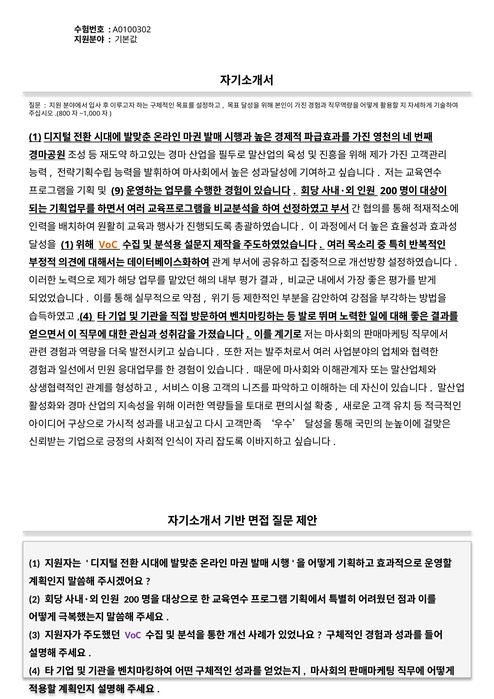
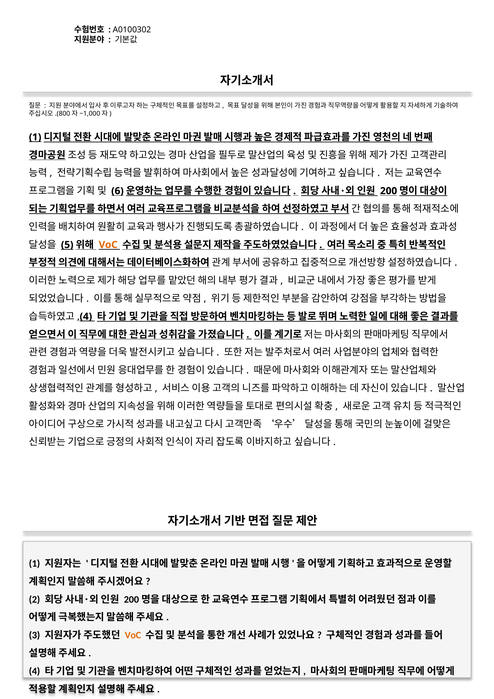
9: 9 -> 6 (117, 191)
1: 1 -> 5 (67, 245)
VoC colour: purple -> orange (133, 635)
